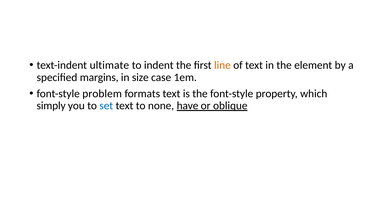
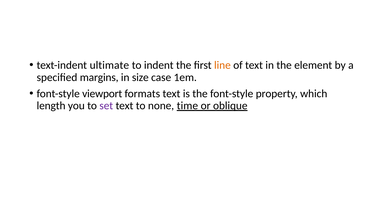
problem: problem -> viewport (102, 94)
simply: simply -> length (51, 106)
set colour: blue -> purple (106, 106)
have: have -> time (187, 106)
